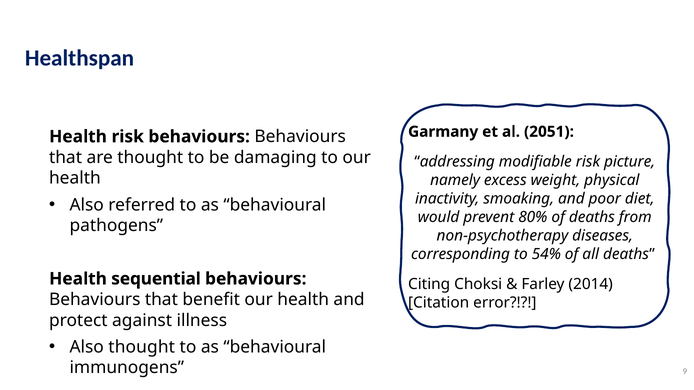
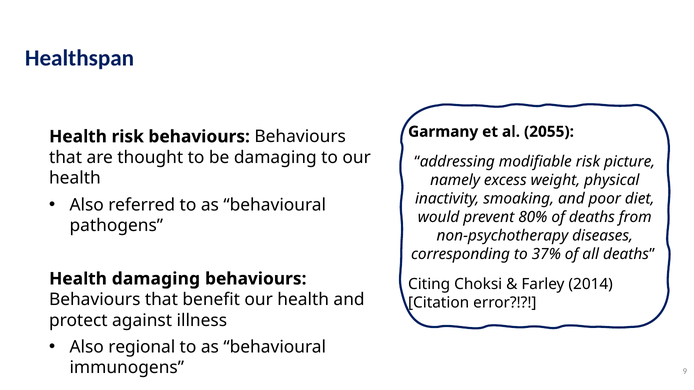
2051: 2051 -> 2055 (549, 132)
54%: 54% -> 37% (546, 254)
Health sequential: sequential -> damaging (156, 279)
Also thought: thought -> regional (142, 347)
